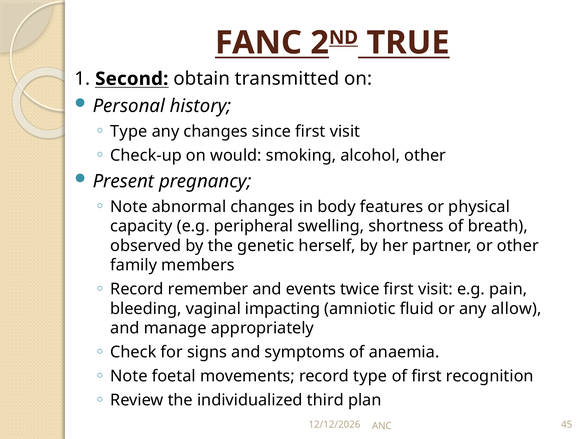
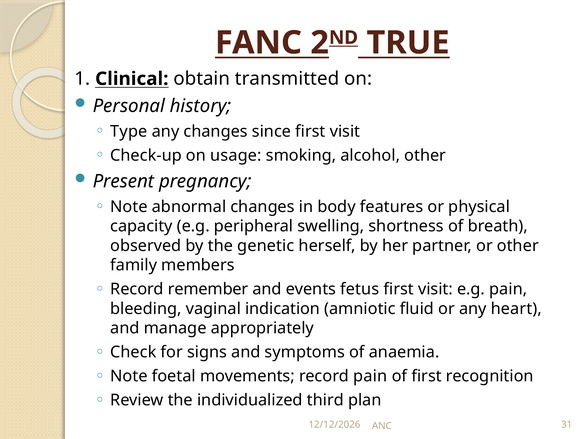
Second: Second -> Clinical (132, 79)
would: would -> usage (236, 156)
twice: twice -> fetus (360, 290)
impacting: impacting -> indication (283, 309)
allow: allow -> heart (516, 309)
record type: type -> pain (370, 377)
45: 45 -> 31 (567, 425)
